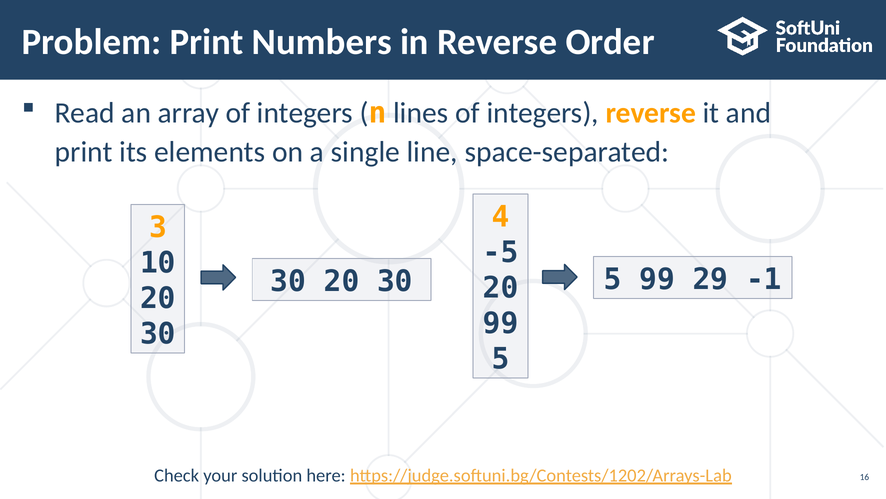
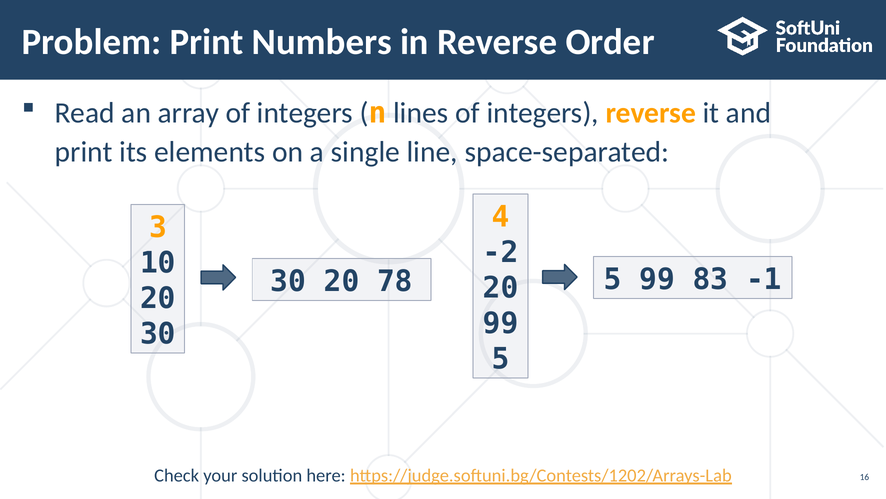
-5: -5 -> -2 (501, 252)
29: 29 -> 83 (710, 279)
30 20 30: 30 -> 78 (395, 281)
